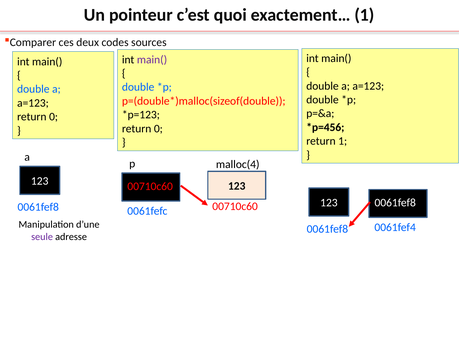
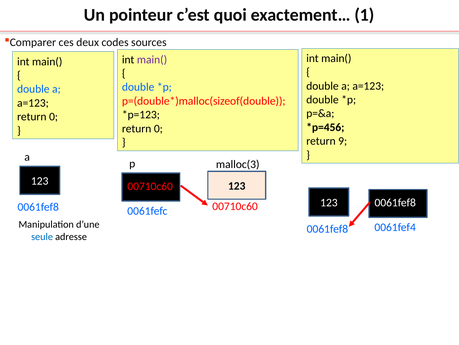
return 1: 1 -> 9 (343, 141)
malloc(4: malloc(4 -> malloc(3 (238, 164)
seule colour: purple -> blue (42, 236)
